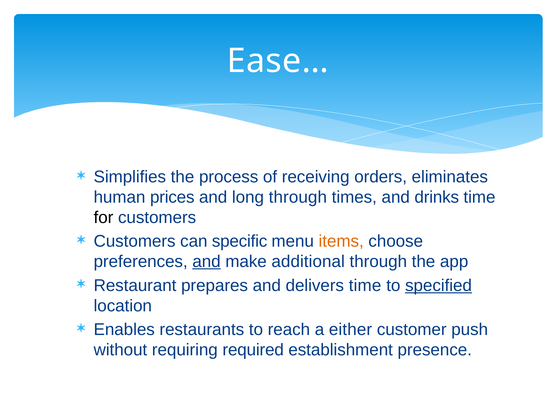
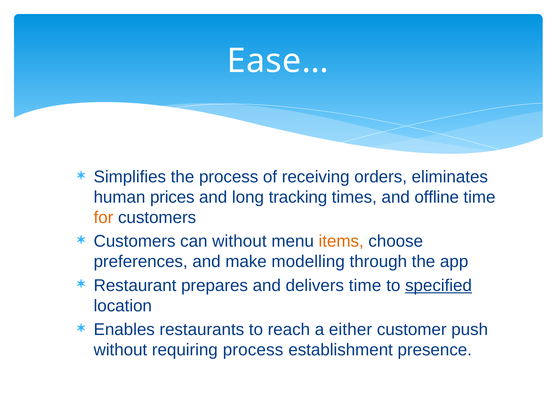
long through: through -> tracking (298, 197)
drinks: drinks -> offline (437, 197)
for colour: black -> orange (103, 218)
can specific: specific -> without (239, 241)
and underline: present -> none (207, 262)
additional: additional -> modelling (308, 262)
requiring required: required -> process (253, 350)
